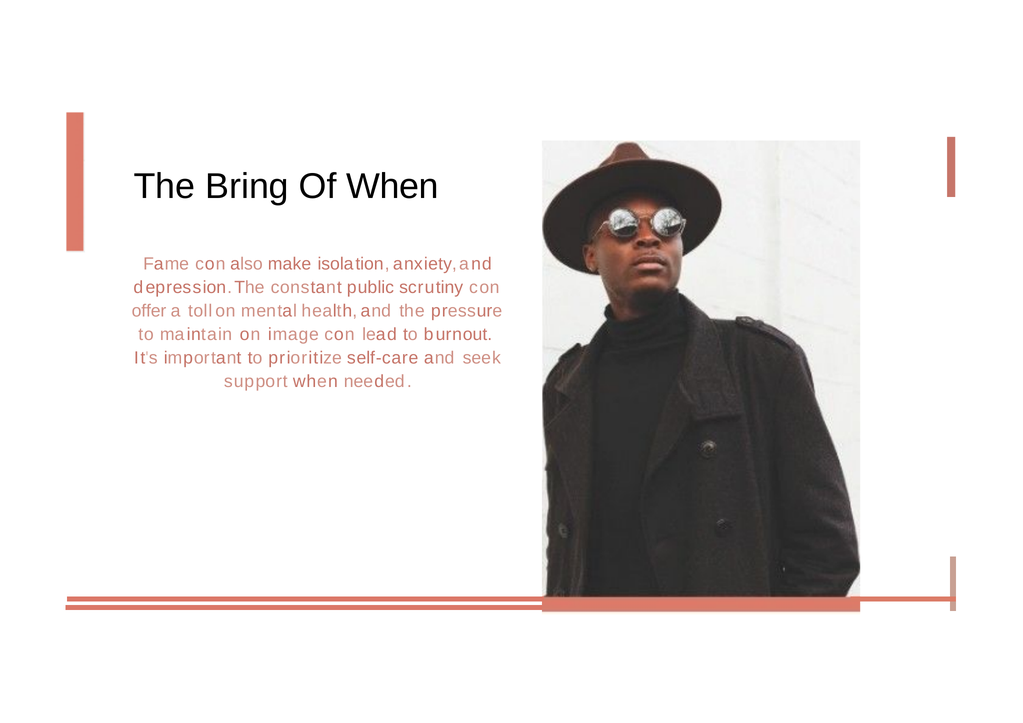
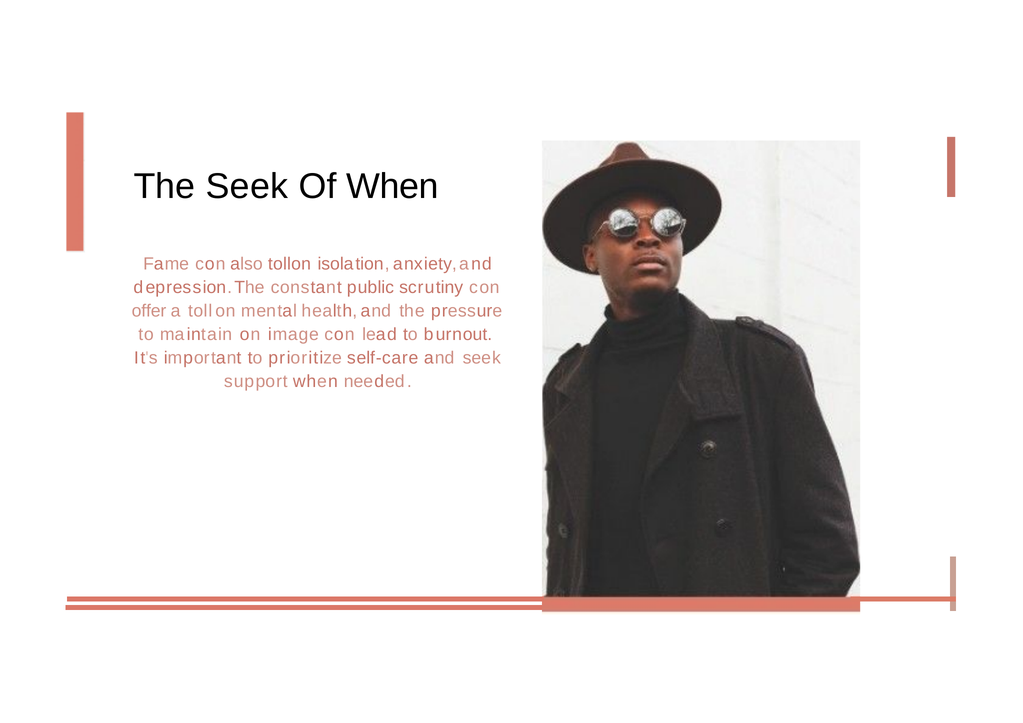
The Bring: Bring -> Seek (247, 187)
make: make -> tollon (289, 264)
